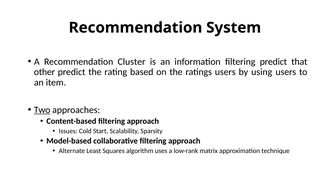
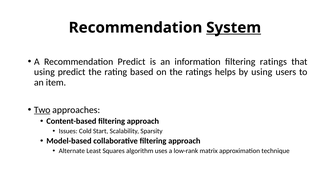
System underline: none -> present (234, 28)
Recommendation Cluster: Cluster -> Predict (132, 62)
filtering predict: predict -> ratings (273, 62)
other: other -> using (44, 72)
ratings users: users -> helps (225, 72)
